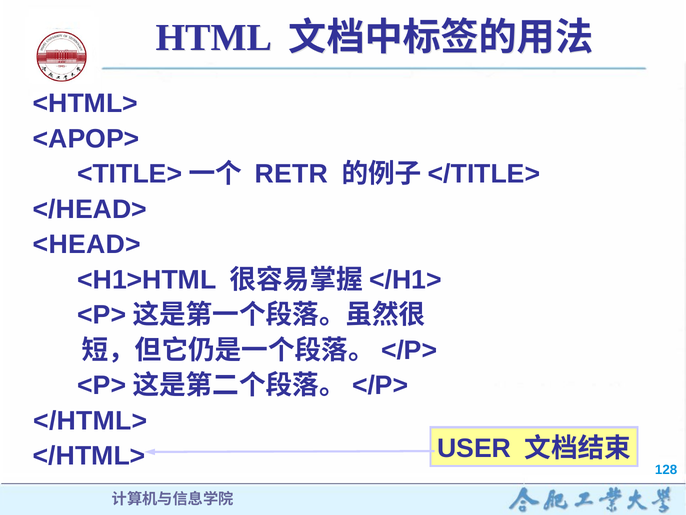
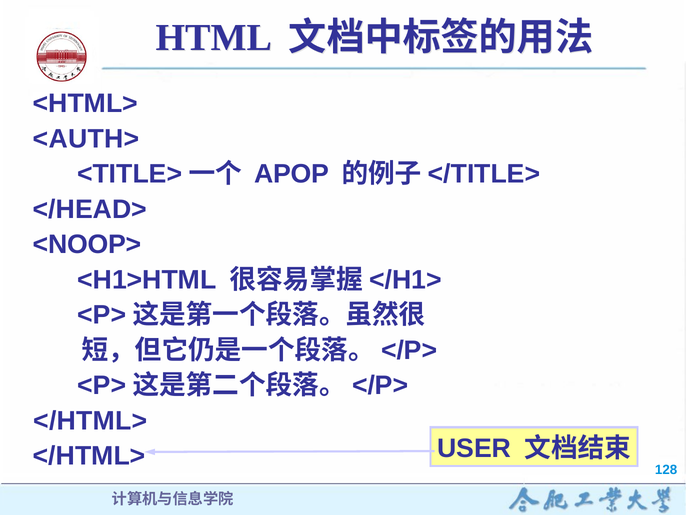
<APOP>: <APOP> -> <AUTH> (86, 139)
RETR: RETR -> APOP (291, 174)
<HEAD>: <HEAD> -> <NOOP> (87, 244)
